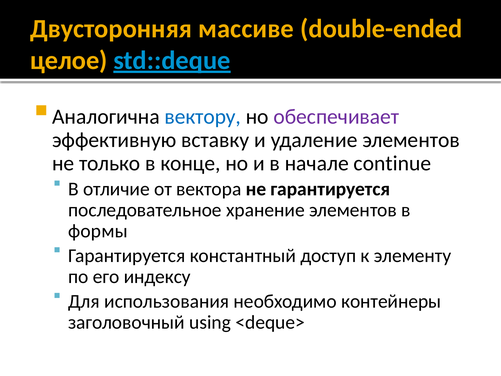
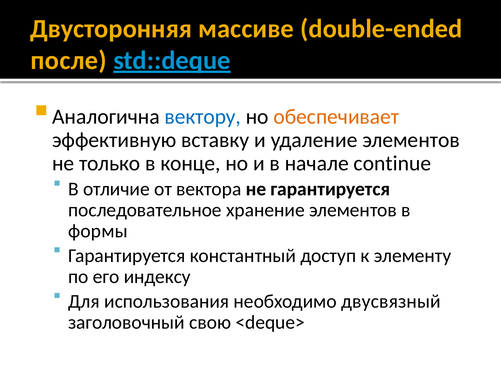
целое: целое -> после (69, 60)
обеспечивает colour: purple -> orange (336, 117)
контейнеры: контейнеры -> двусвязный (391, 301)
using: using -> свою (210, 322)
